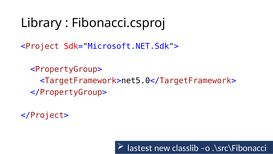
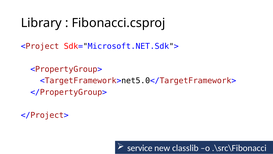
lastest: lastest -> service (140, 148)
